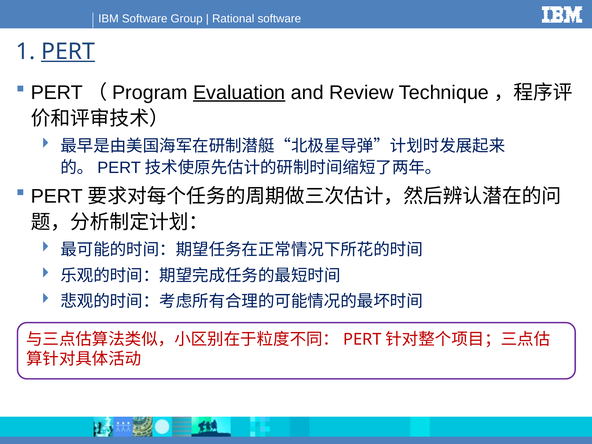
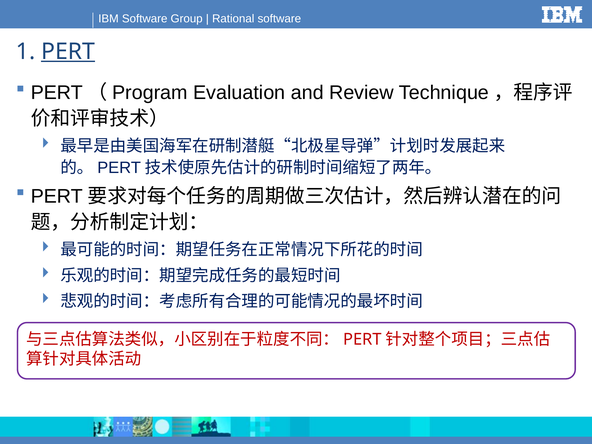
Evaluation underline: present -> none (239, 93)
